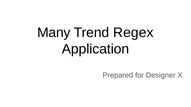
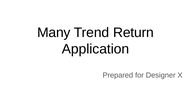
Regex: Regex -> Return (133, 33)
